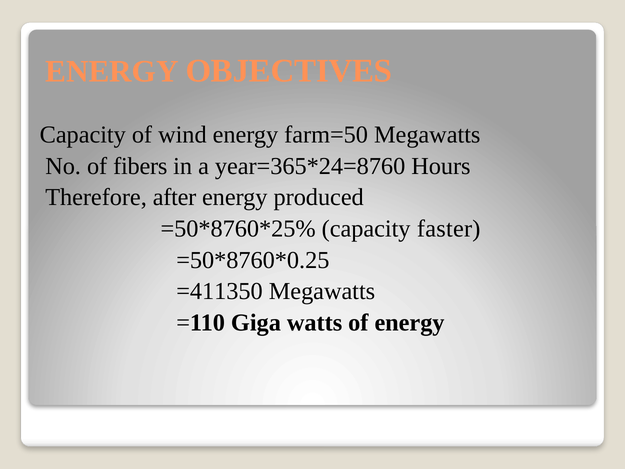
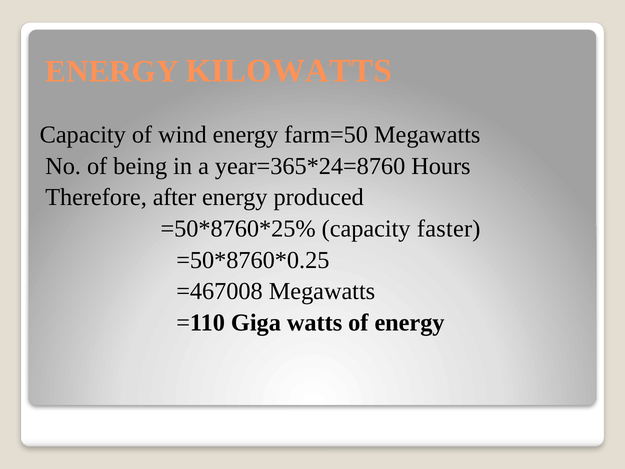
OBJECTIVES: OBJECTIVES -> KILOWATTS (289, 71)
fibers: fibers -> being (140, 166)
=411350: =411350 -> =467008 (220, 291)
